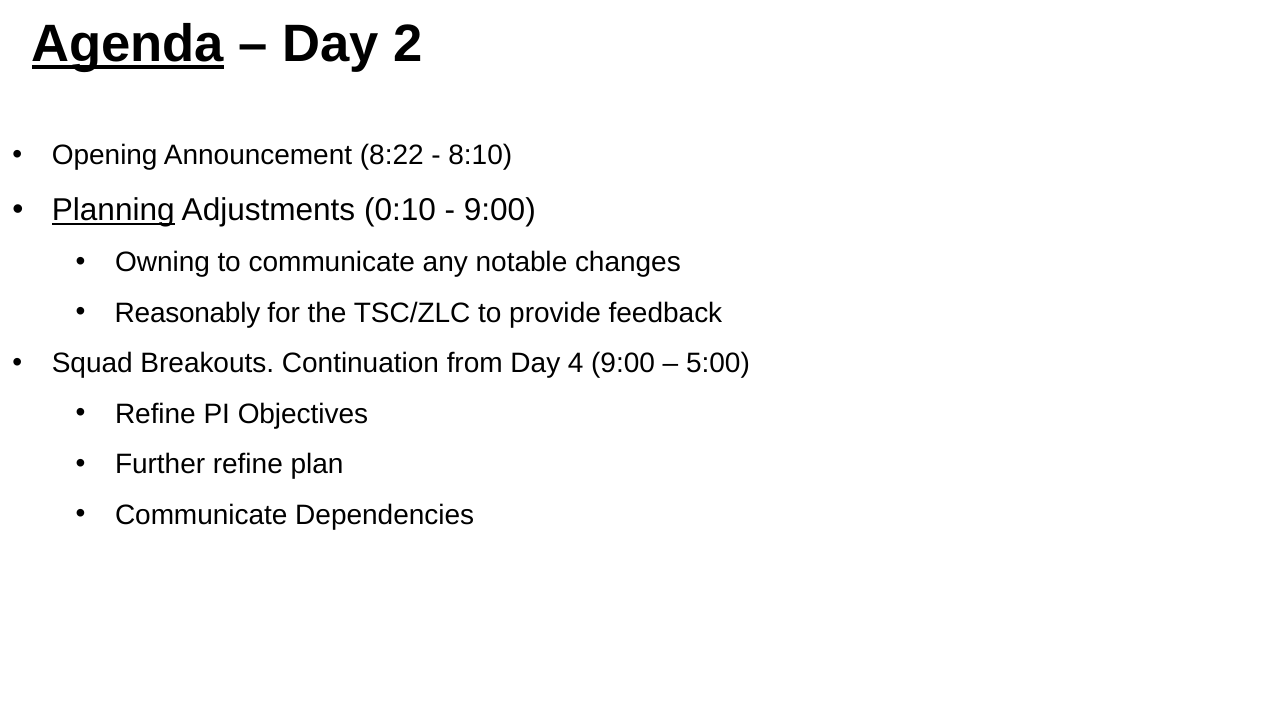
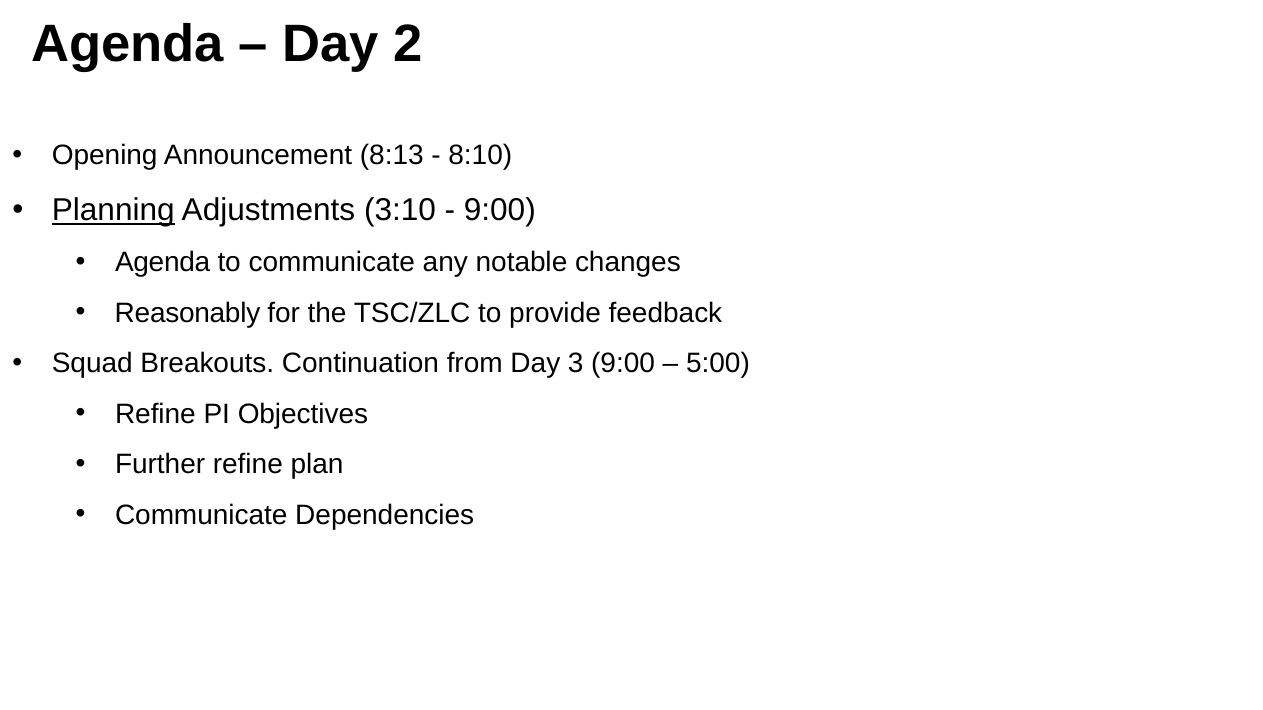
Agenda underline: present -> none (128, 44)
8:22: 8:22 -> 8:13 (392, 156)
0:10: 0:10 -> 3:10 (400, 211)
Owning: Owning -> Agenda (163, 263)
4: 4 -> 3 (576, 364)
